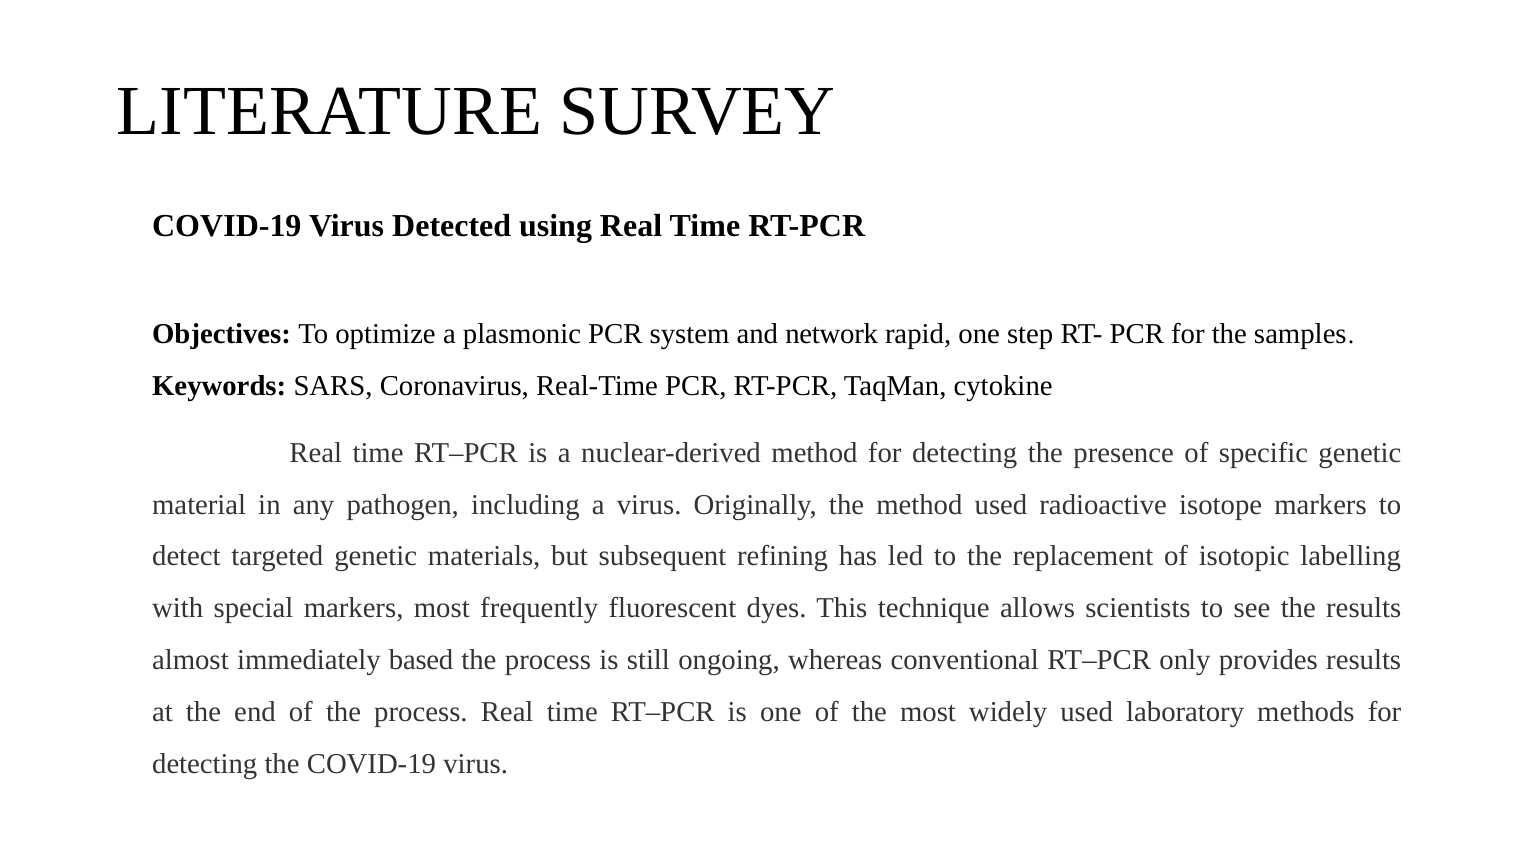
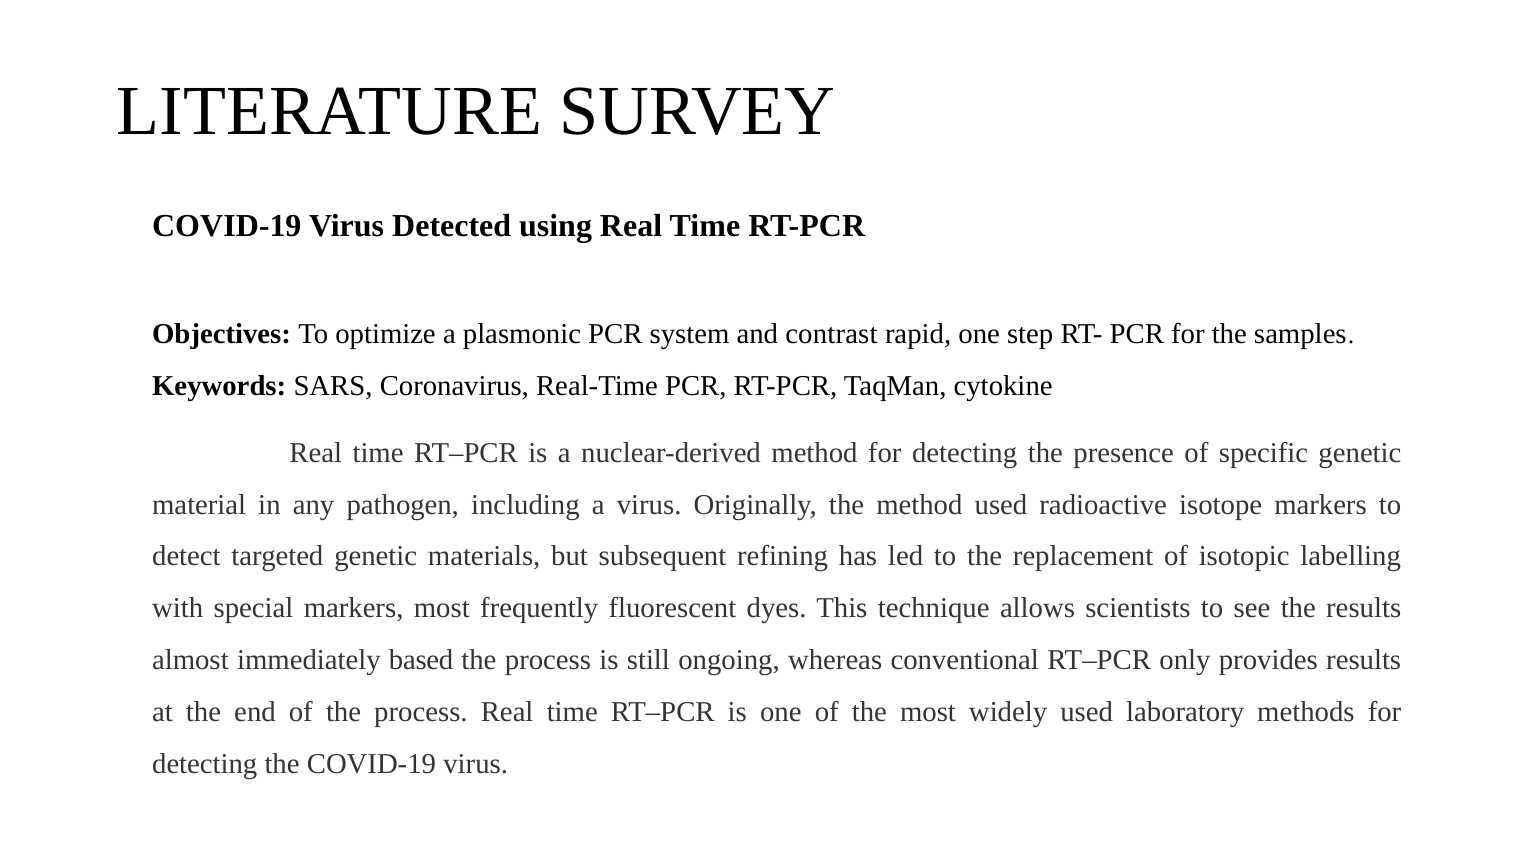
network: network -> contrast (831, 334)
